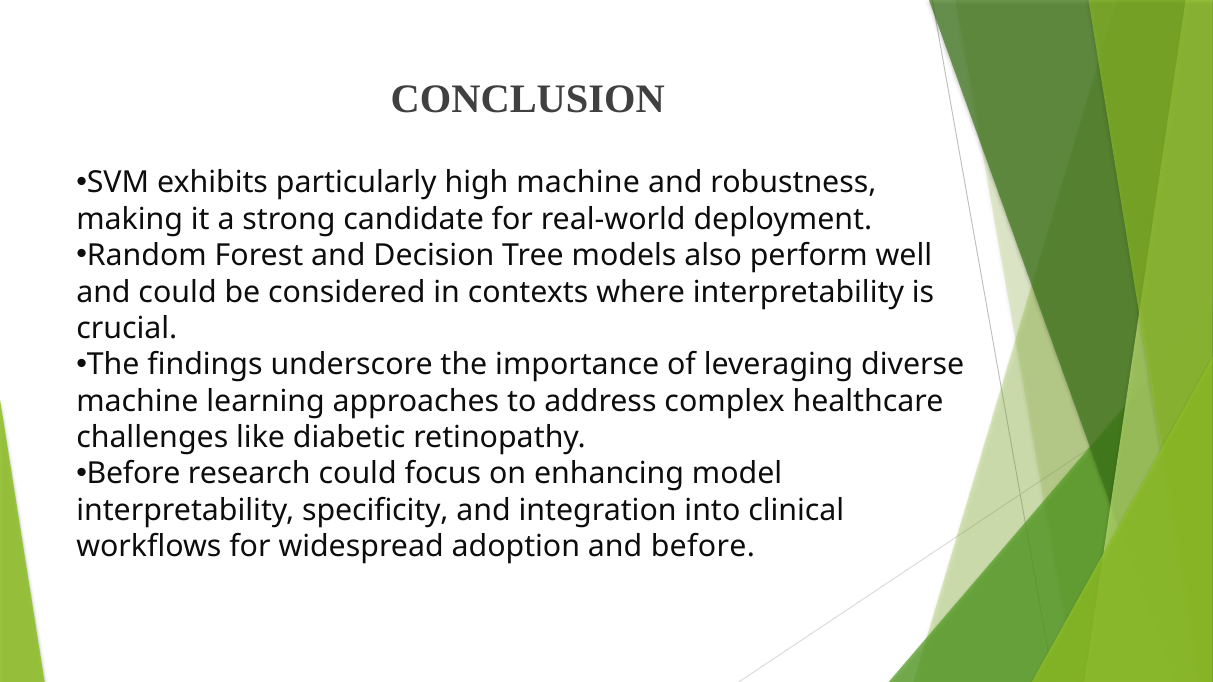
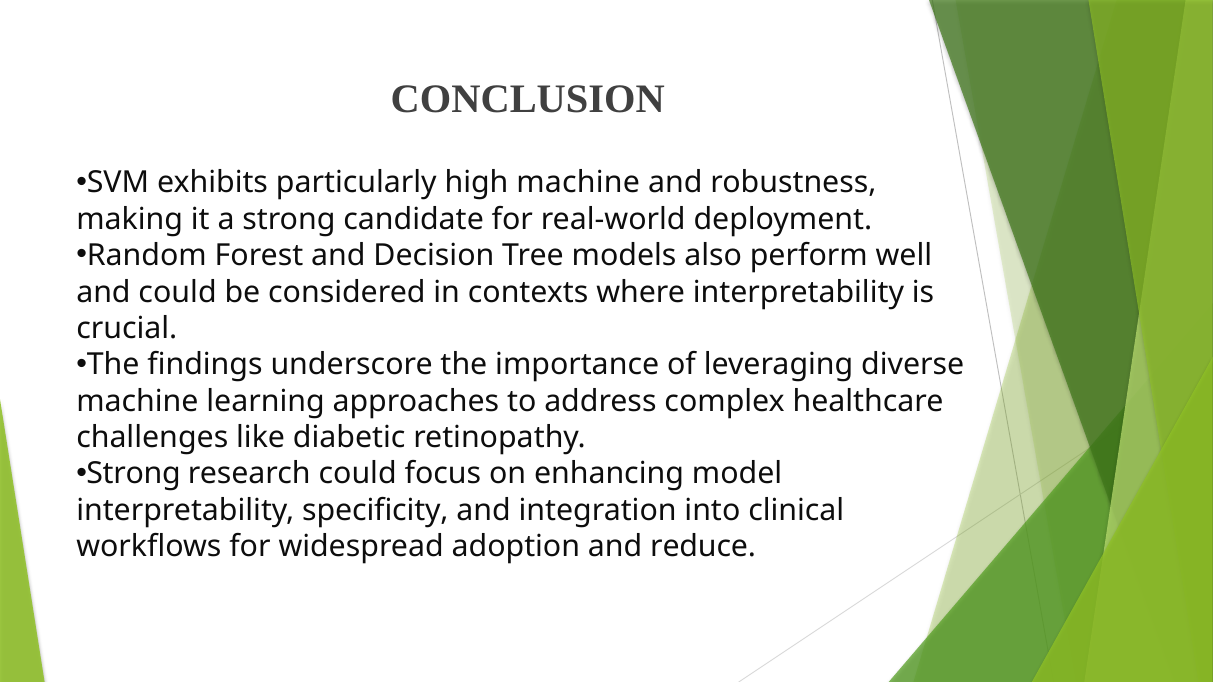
Before: Before -> Strong (134, 474)
and before: before -> reduce (703, 547)
